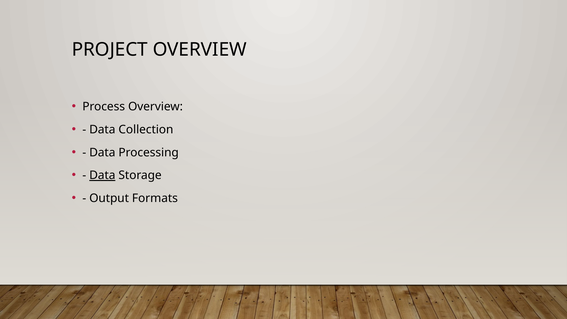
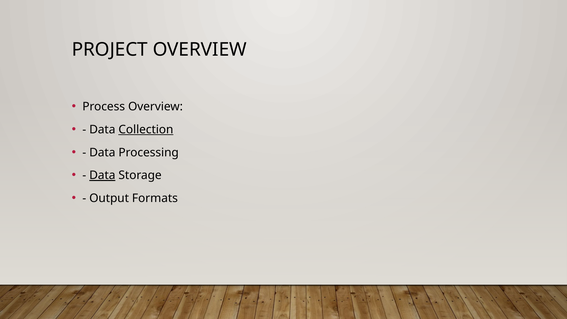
Collection underline: none -> present (146, 130)
